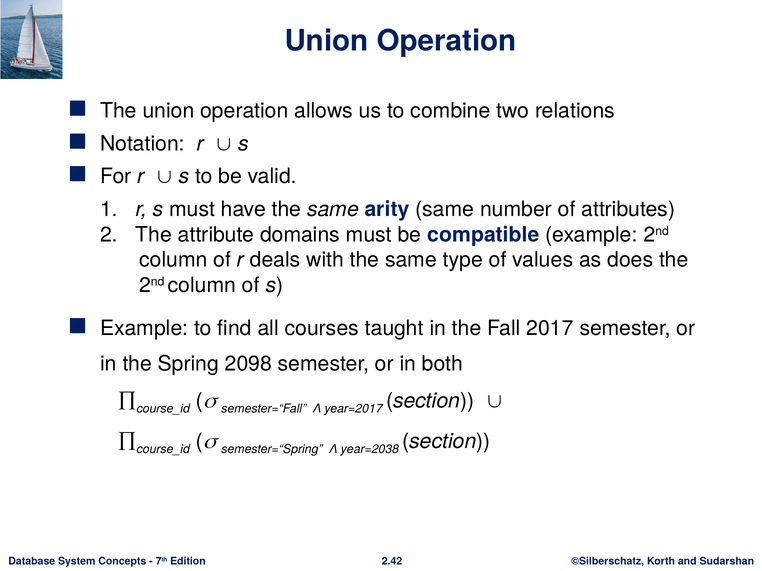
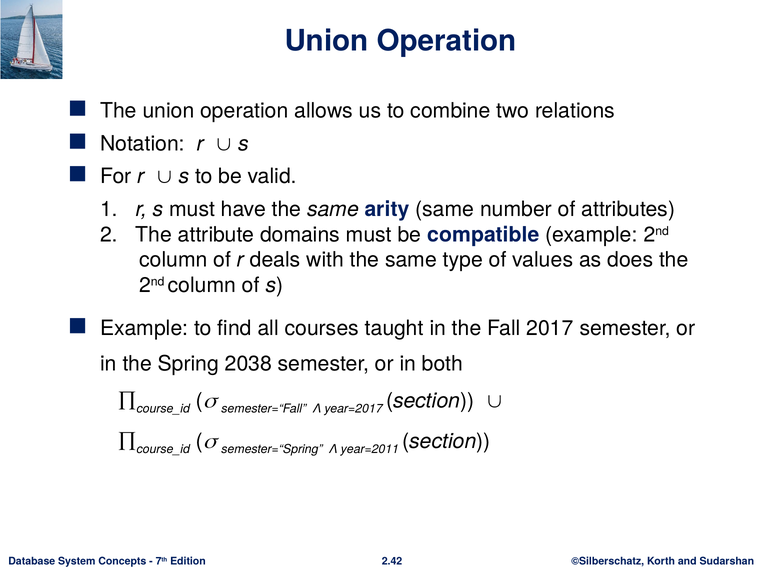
2098: 2098 -> 2038 (248, 364)
year=2038: year=2038 -> year=2011 (370, 450)
